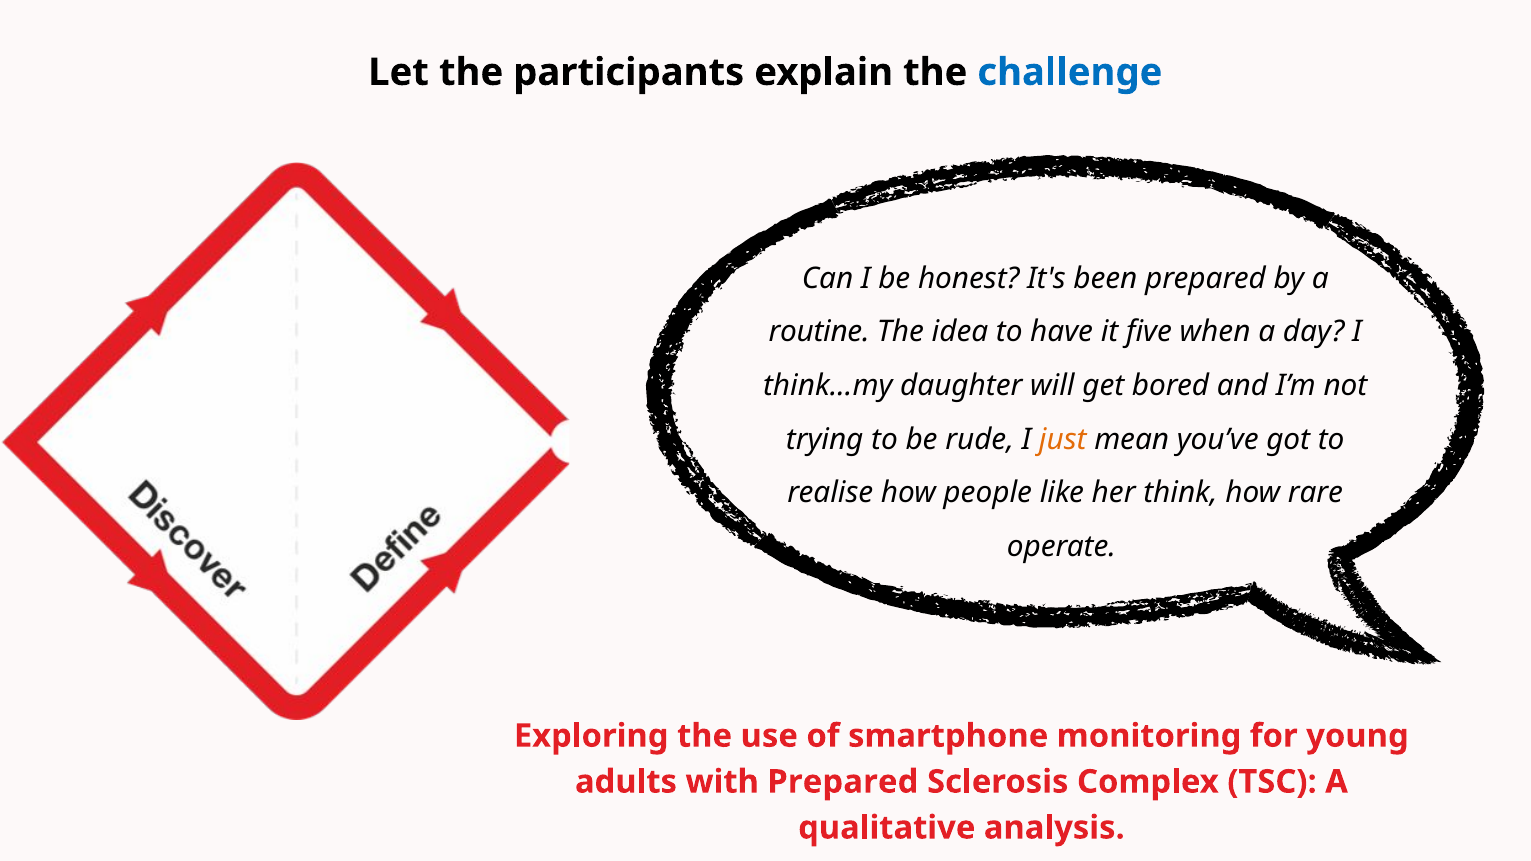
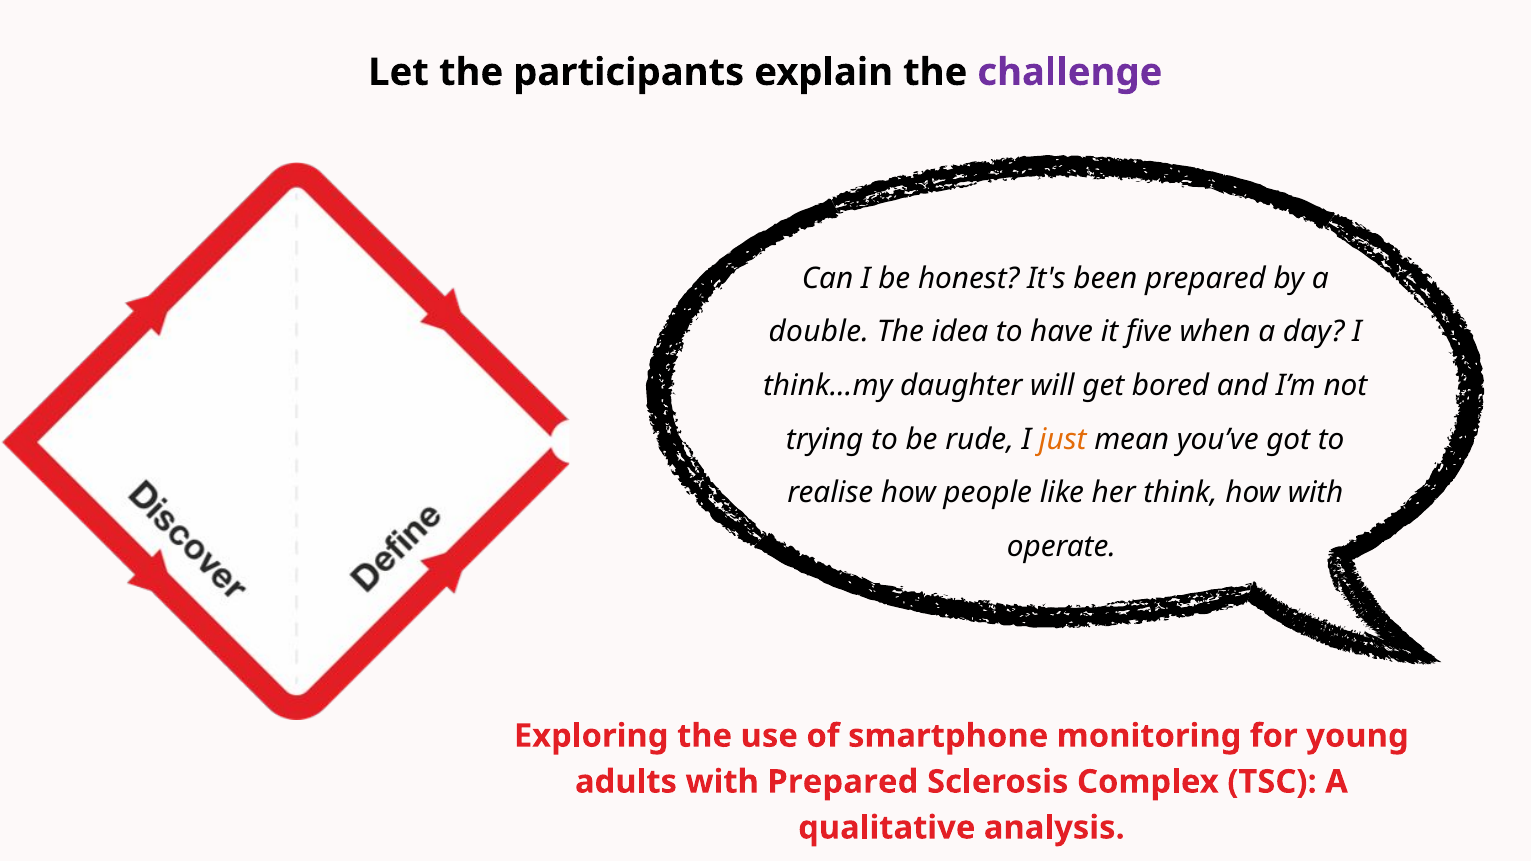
challenge colour: blue -> purple (1070, 72)
routine: routine -> double (819, 332)
how rare: rare -> with (1316, 493)
